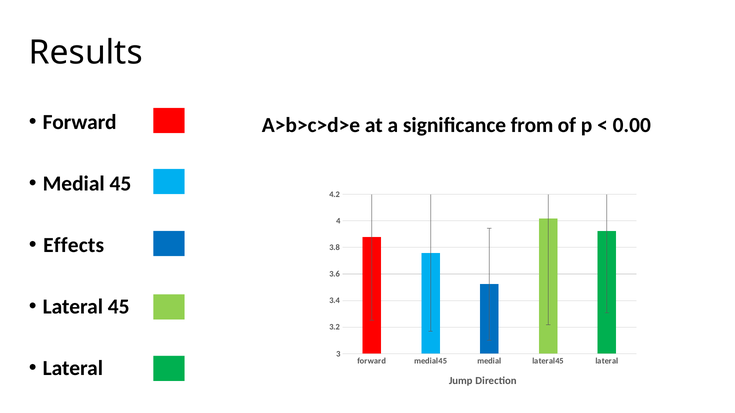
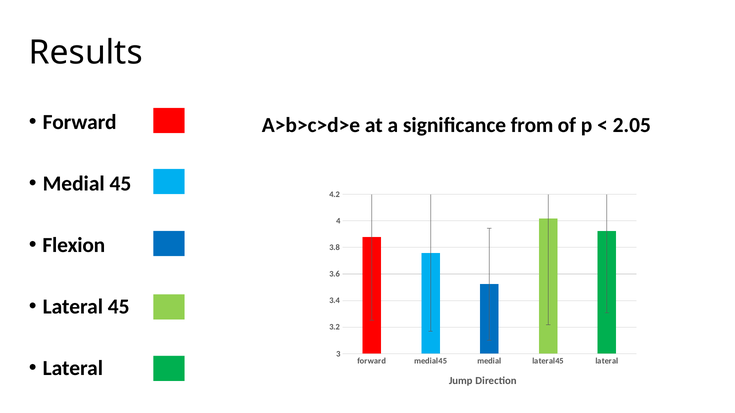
0.00: 0.00 -> 2.05 (632, 125)
Effects: Effects -> Flexion (74, 245)
